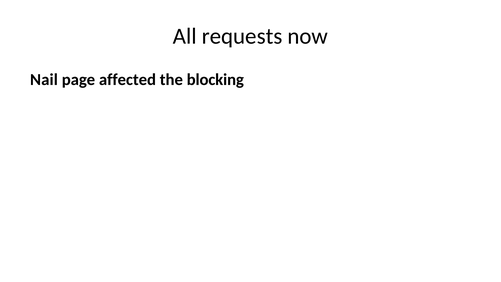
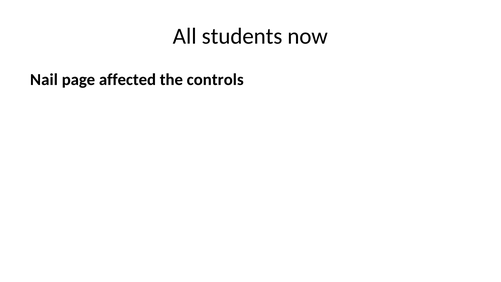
requests: requests -> students (242, 36)
blocking: blocking -> controls (215, 79)
